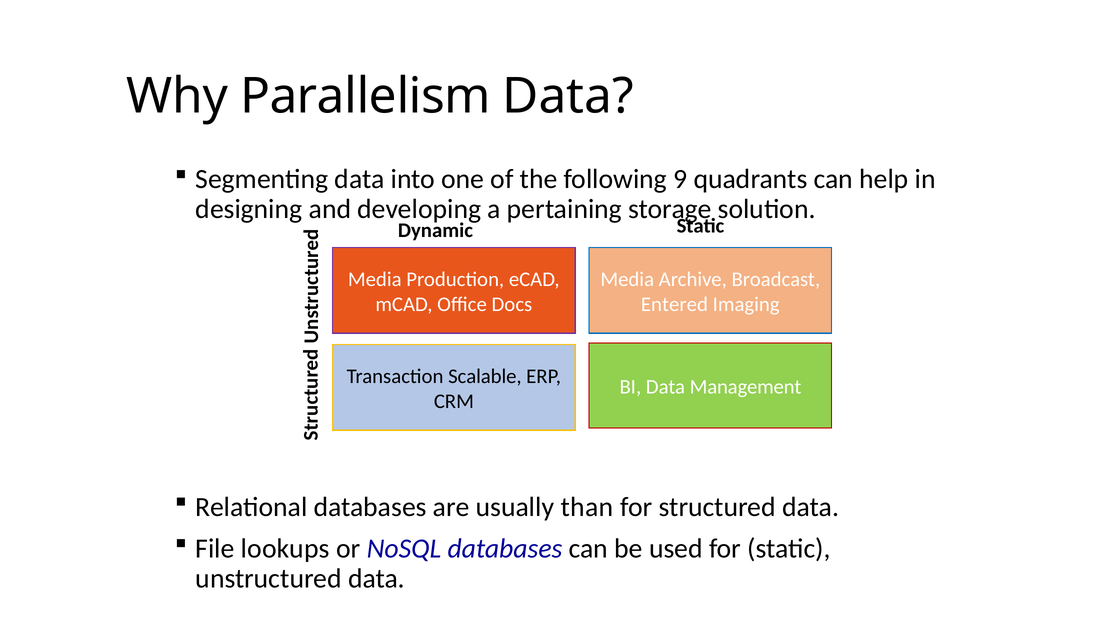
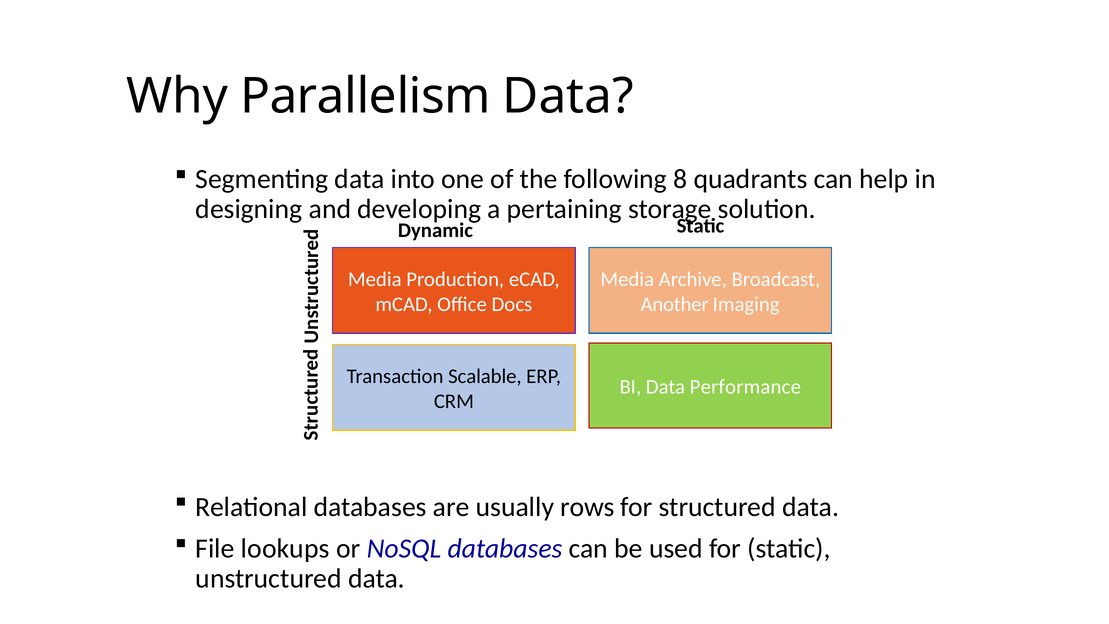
9: 9 -> 8 (680, 179)
Entered: Entered -> Another (675, 304)
Management: Management -> Performance (745, 387)
than: than -> rows (587, 507)
